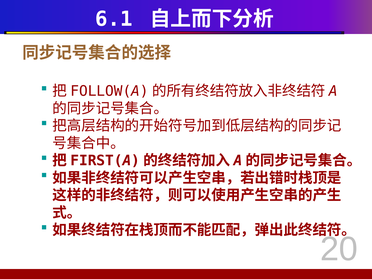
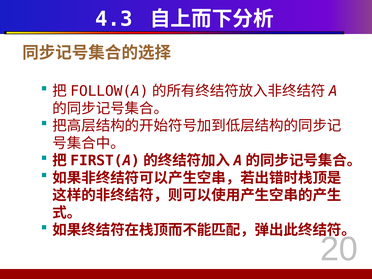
6.1: 6.1 -> 4.3 (114, 19)
